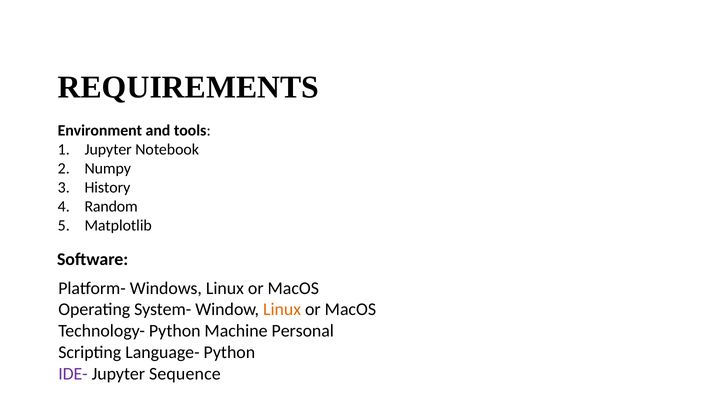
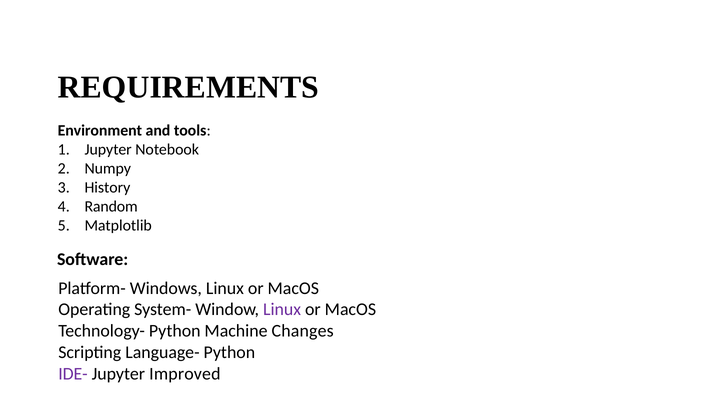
Linux colour: orange -> purple (282, 309)
Personal: Personal -> Changes (303, 331)
Sequence: Sequence -> Improved (185, 374)
